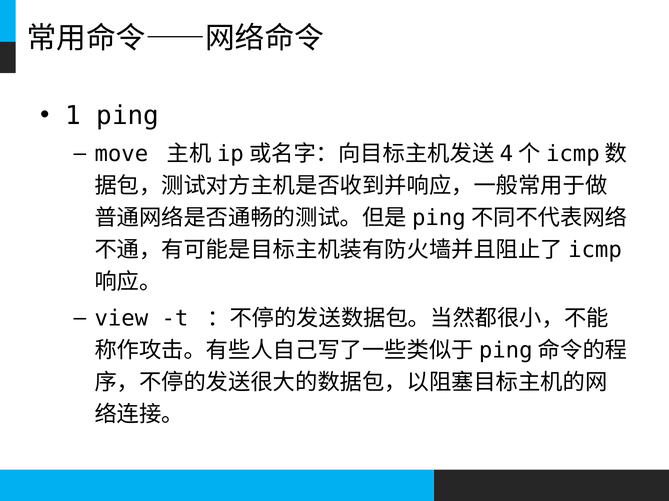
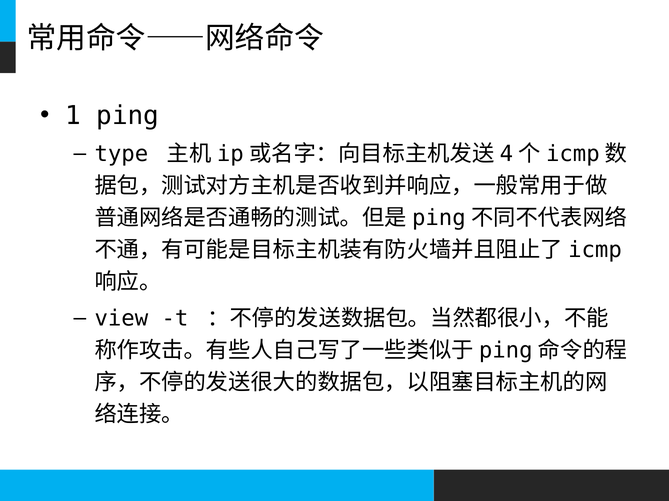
move: move -> type (121, 154)
